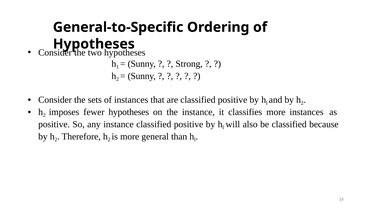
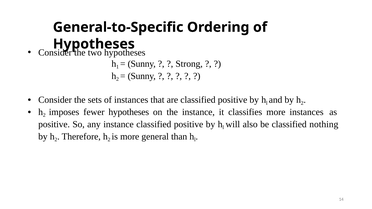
because: because -> nothing (324, 124)
